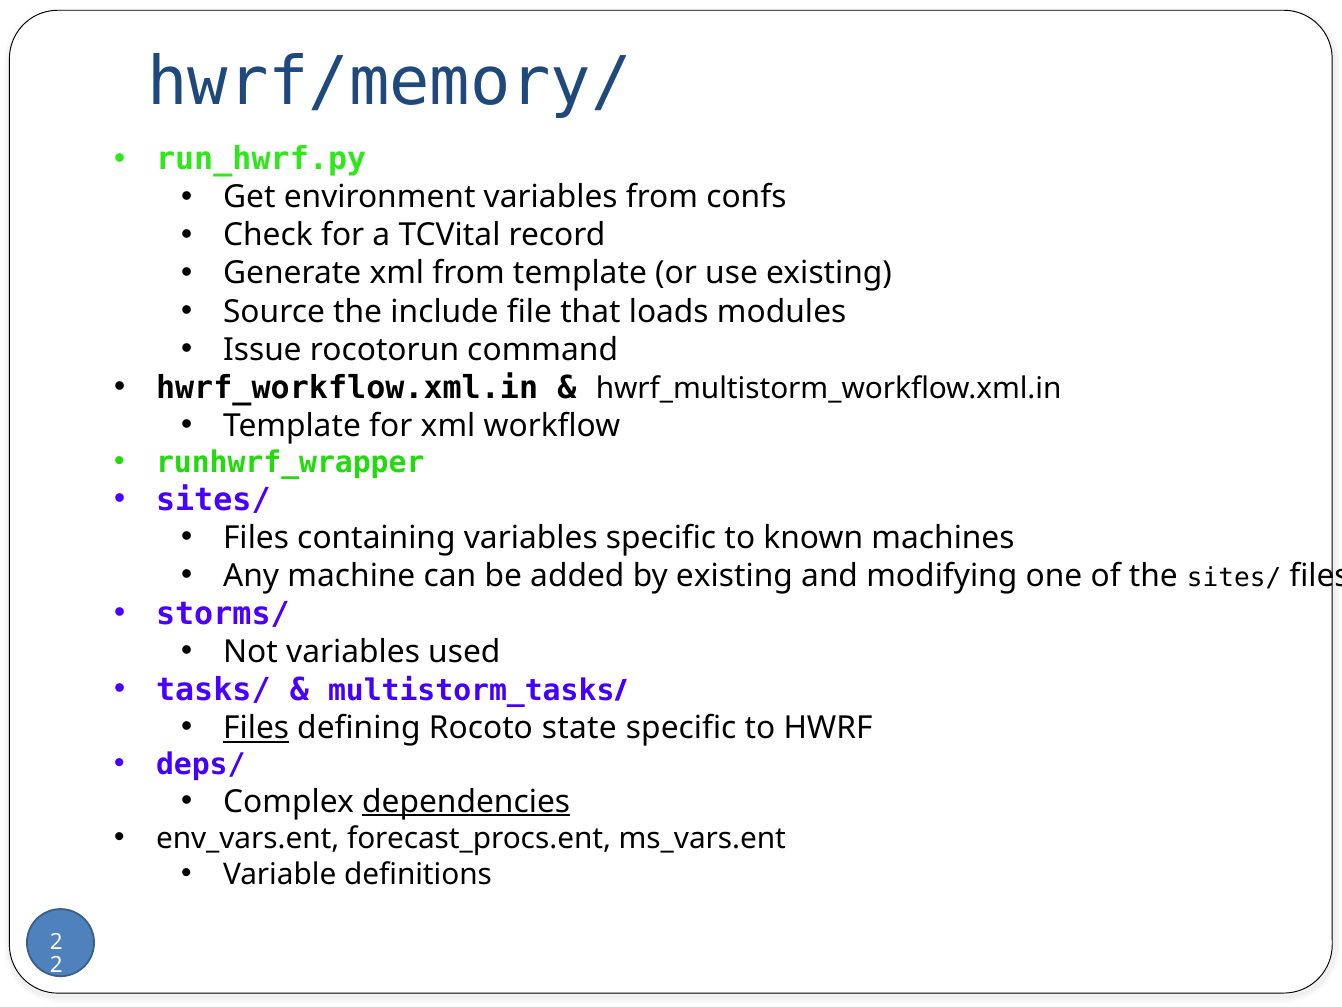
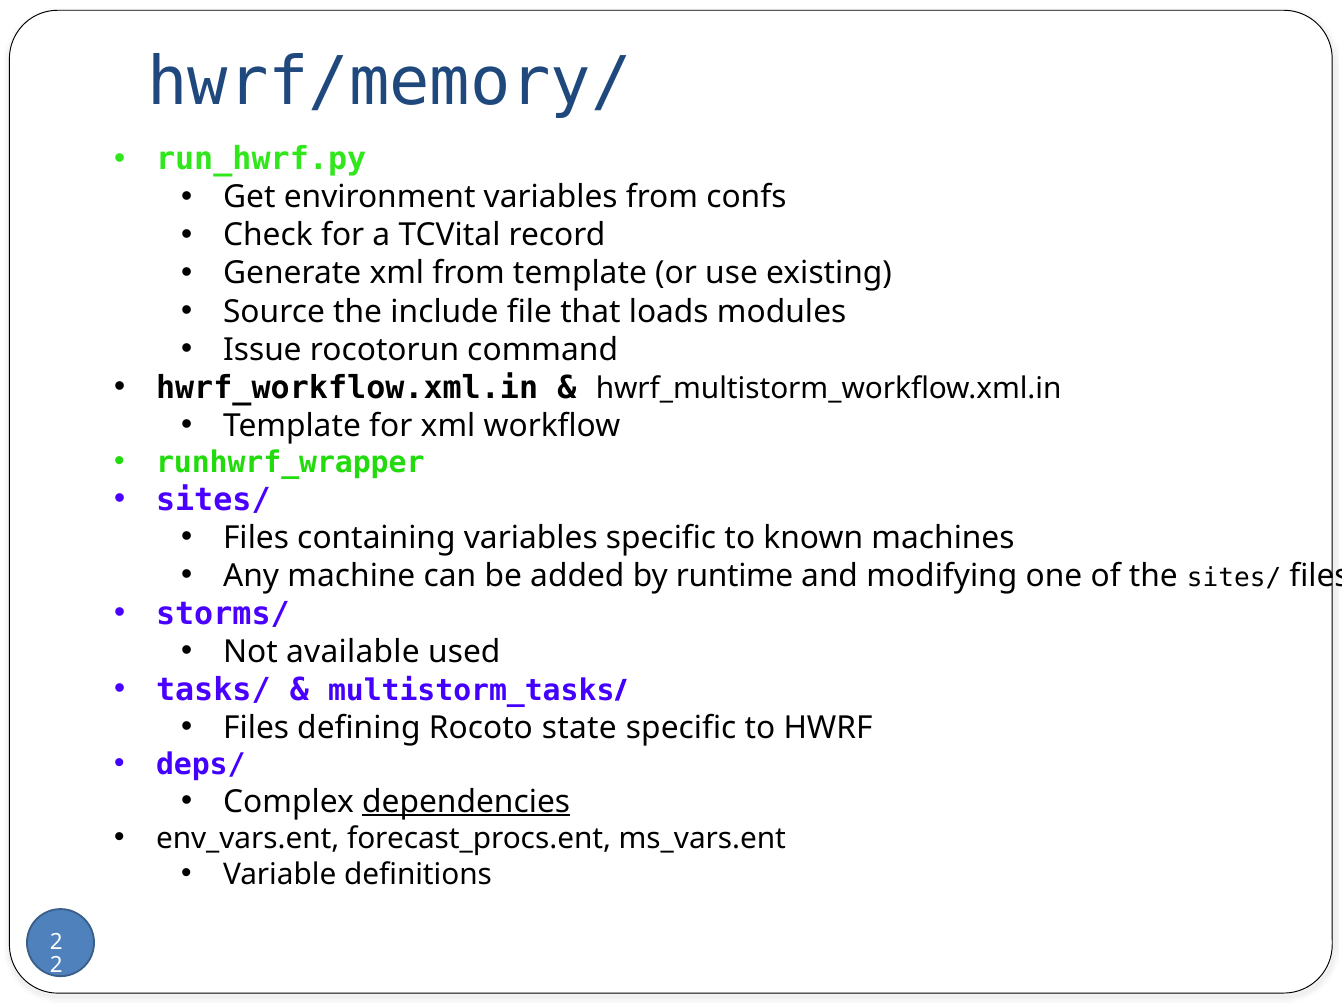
by existing: existing -> runtime (735, 575)
Not variables: variables -> available (353, 652)
Files underline: present -> none (256, 728)
